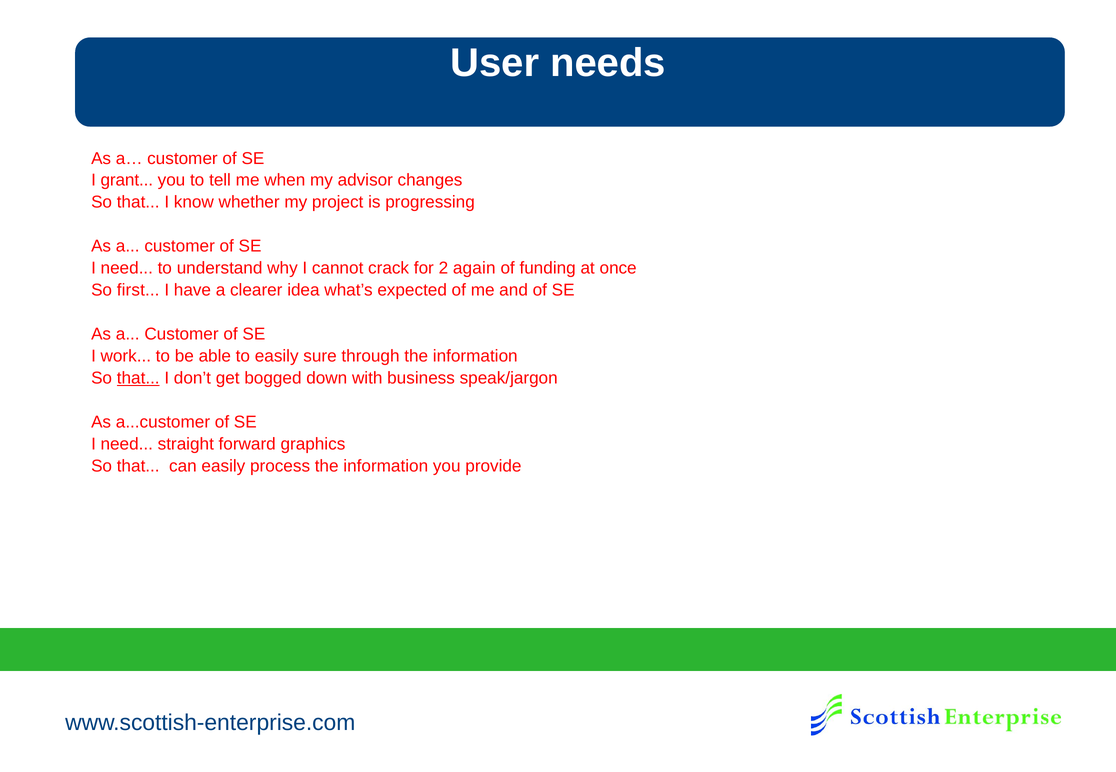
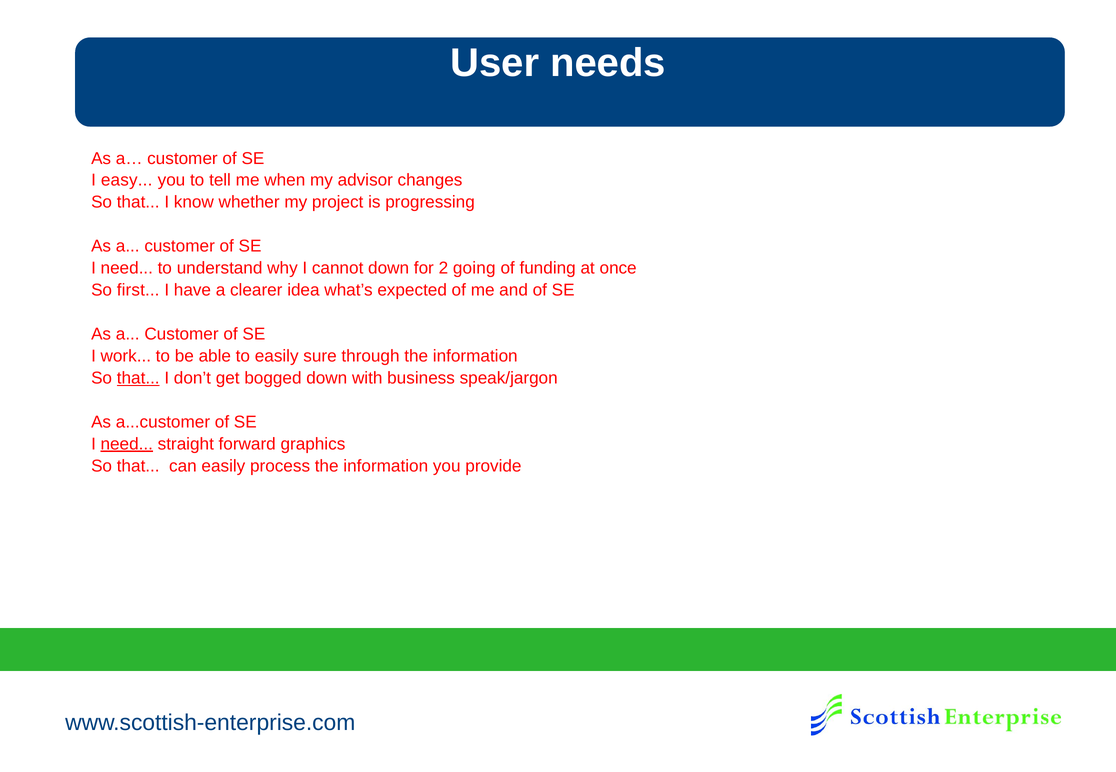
grant: grant -> easy (127, 180)
cannot crack: crack -> down (389, 268)
again: again -> going (474, 268)
need underline: none -> present (127, 444)
